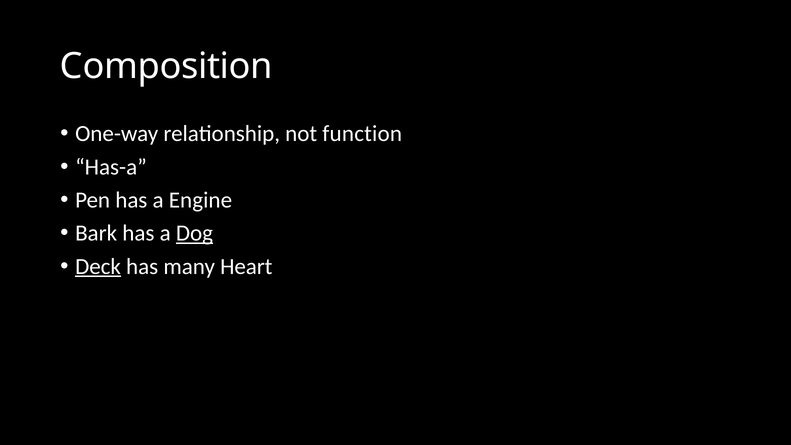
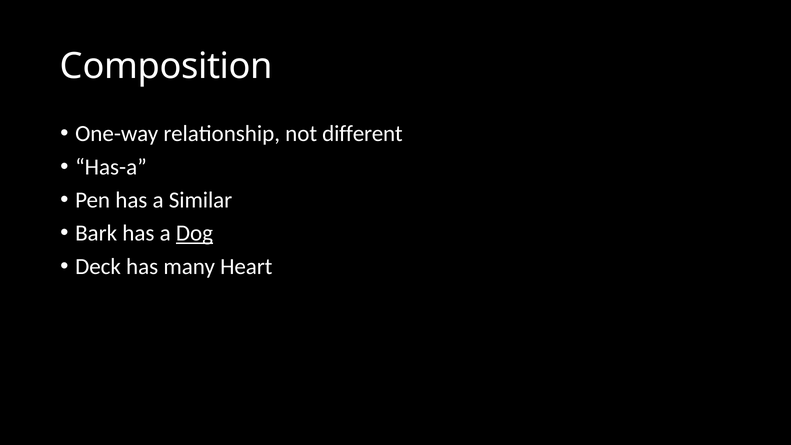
function: function -> different (362, 134)
Engine: Engine -> Similar (201, 200)
Deck underline: present -> none (98, 266)
